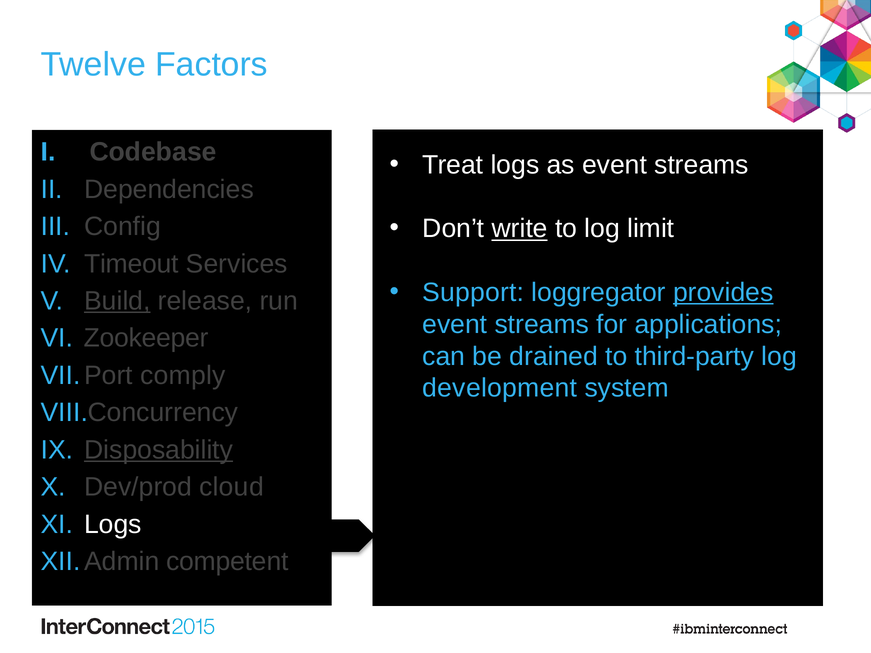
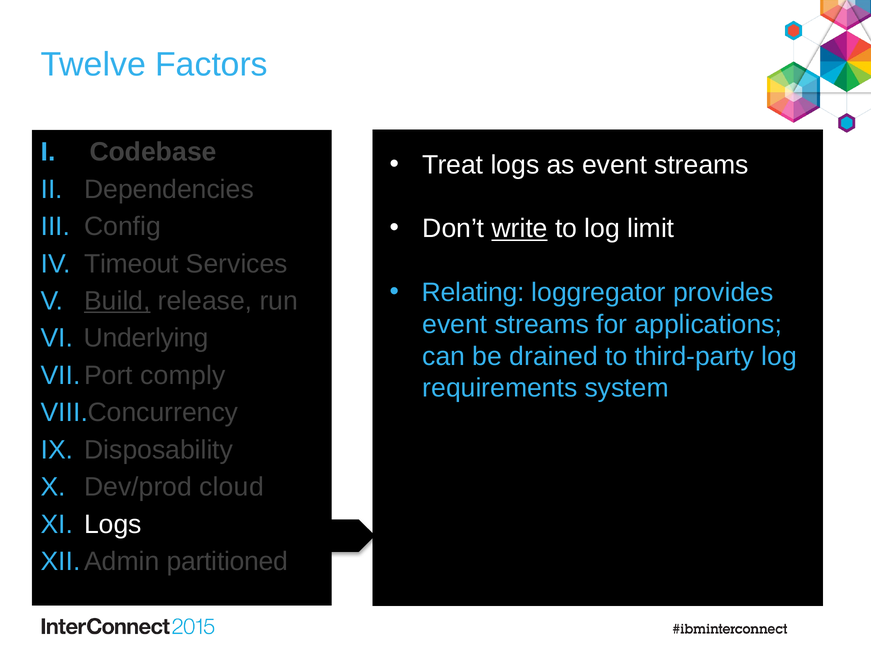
Support: Support -> Relating (473, 293)
provides underline: present -> none (723, 293)
Zookeeper: Zookeeper -> Underlying (146, 338)
development: development -> requirements (500, 388)
Disposability underline: present -> none (159, 450)
competent: competent -> partitioned (227, 562)
